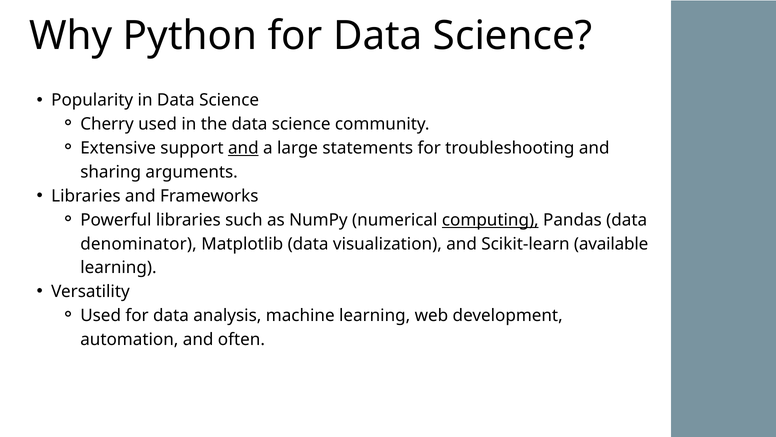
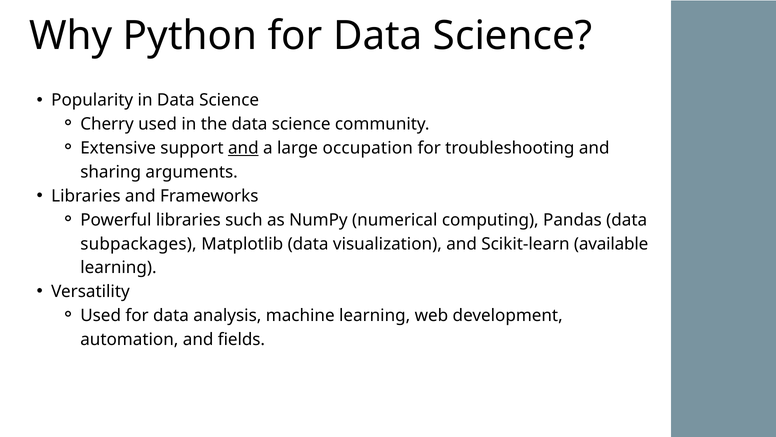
statements: statements -> occupation (368, 148)
computing underline: present -> none (490, 220)
denominator: denominator -> subpackages (138, 244)
often: often -> fields (241, 339)
